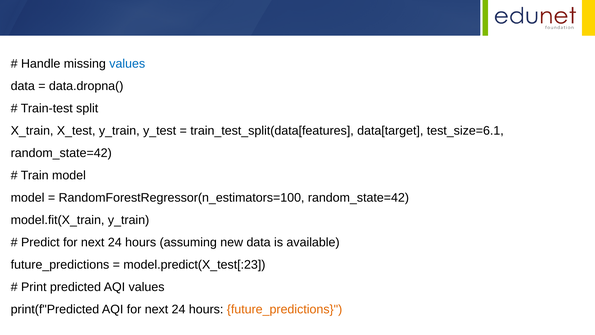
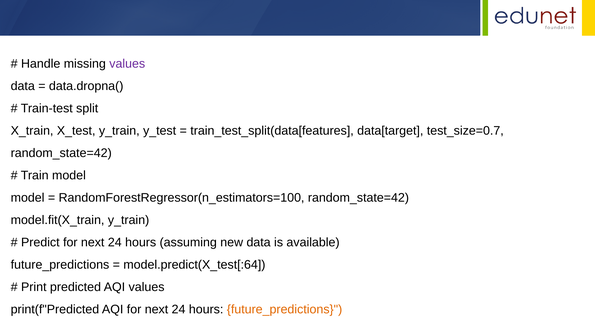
values colour: blue -> purple (127, 64)
test_size=6.1: test_size=6.1 -> test_size=0.7 (465, 131)
model.predict(X_test[:23: model.predict(X_test[:23 -> model.predict(X_test[:64 (194, 264)
